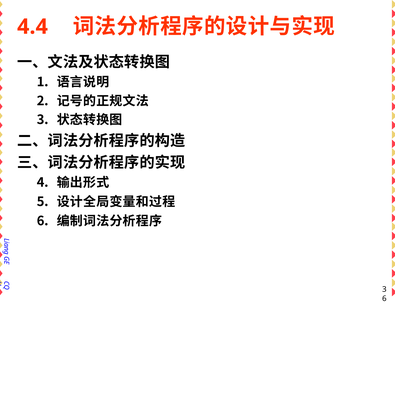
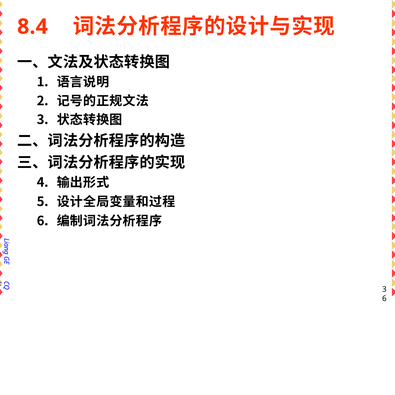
4.4: 4.4 -> 8.4 (32, 27)
